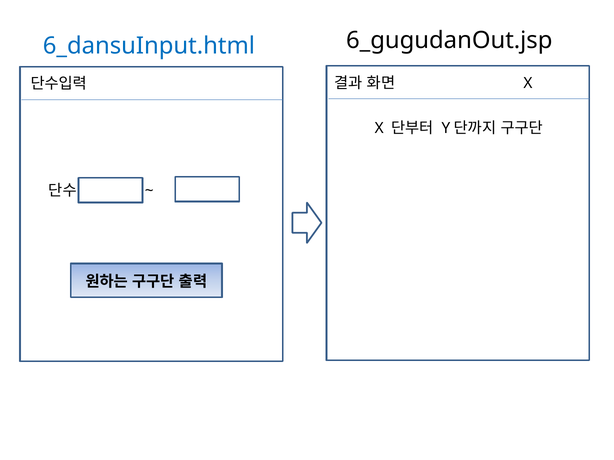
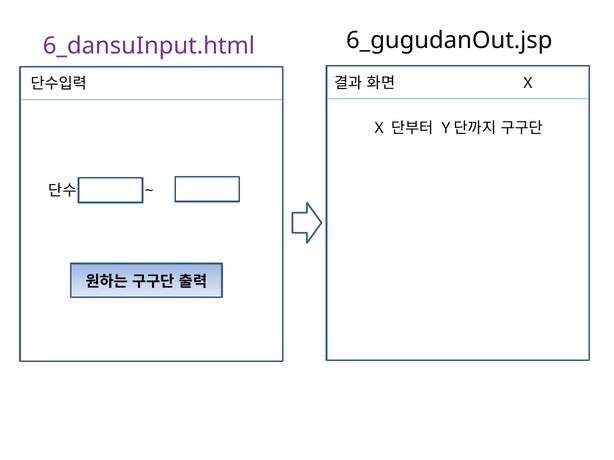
6_dansuInput.html colour: blue -> purple (149, 46)
